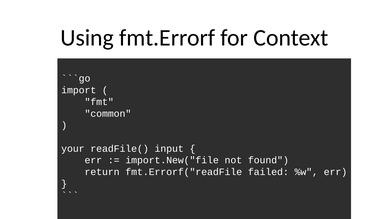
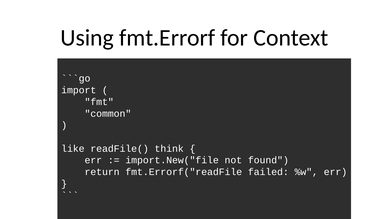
your: your -> like (73, 148)
input: input -> think (169, 148)
